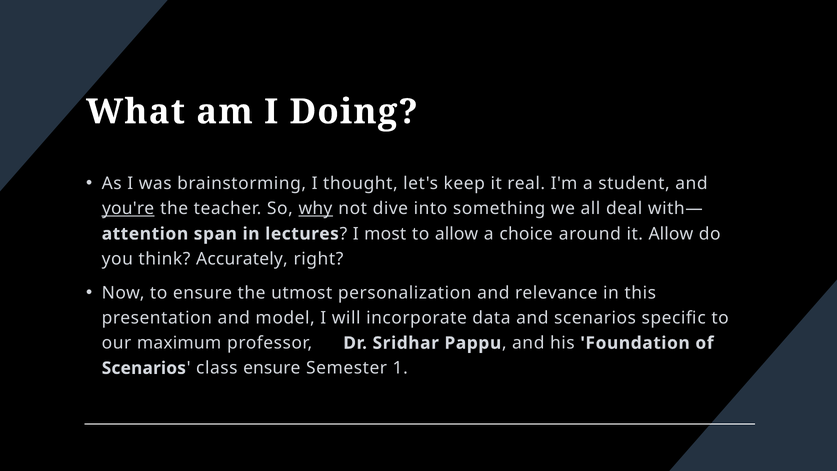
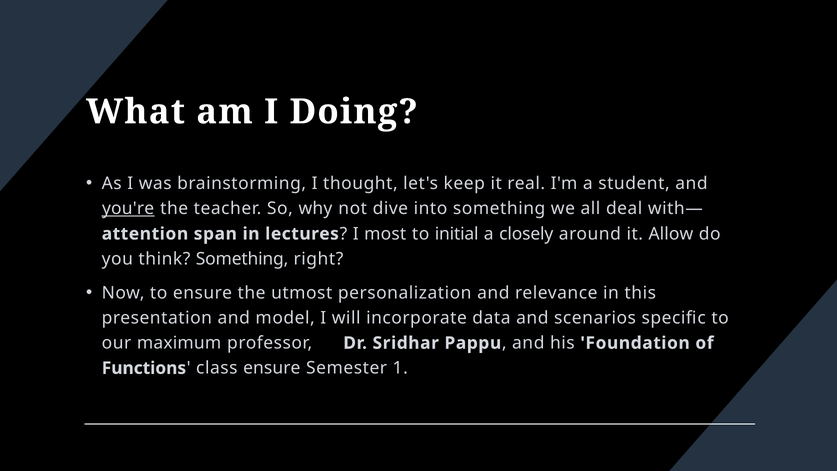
why underline: present -> none (315, 209)
to allow: allow -> initial (457, 234)
choice: choice -> closely (526, 234)
think Accurately: Accurately -> Something (242, 259)
Scenarios: Scenarios -> Functions (144, 368)
